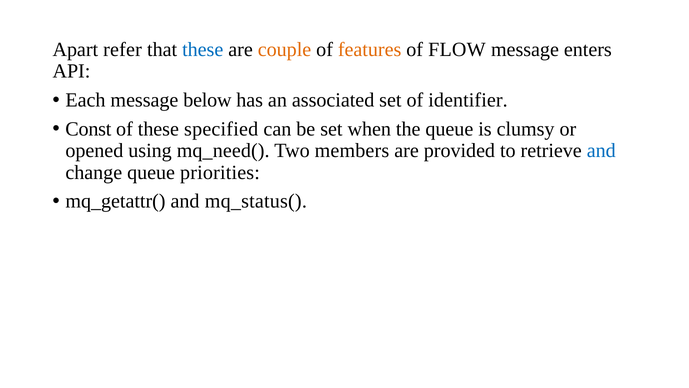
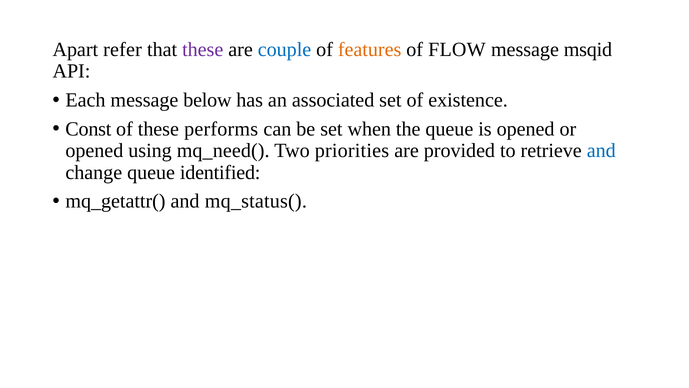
these colour: blue -> purple (203, 50)
couple colour: orange -> blue (285, 50)
enters: enters -> msqid (588, 50)
identifier: identifier -> existence (468, 100)
specified: specified -> performs (221, 129)
is clumsy: clumsy -> opened (526, 129)
members: members -> priorities (352, 151)
priorities: priorities -> identified (220, 172)
